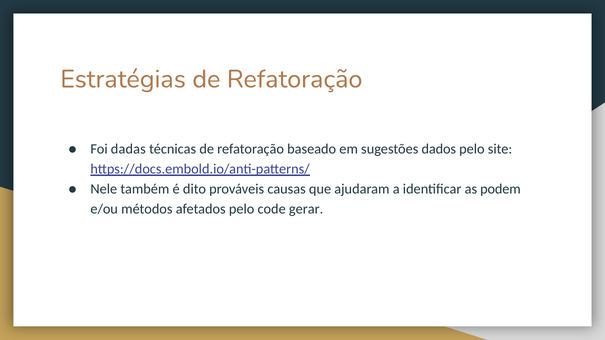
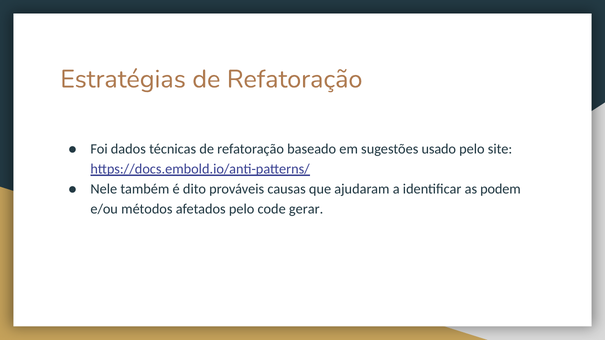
dadas: dadas -> dados (128, 149)
dados: dados -> usado (439, 149)
